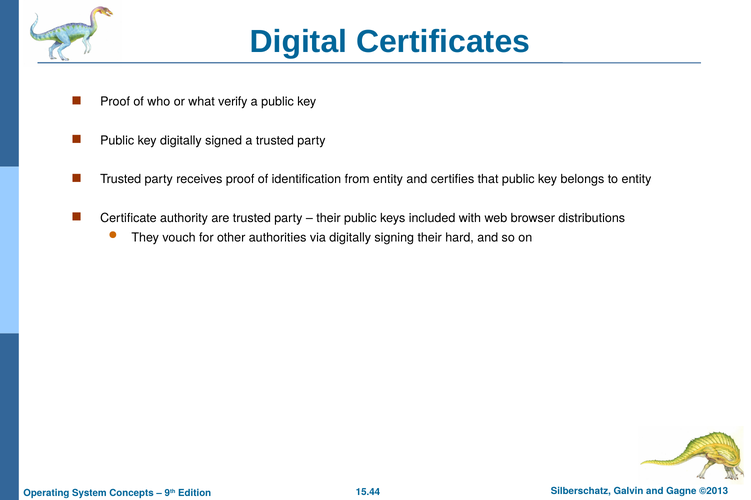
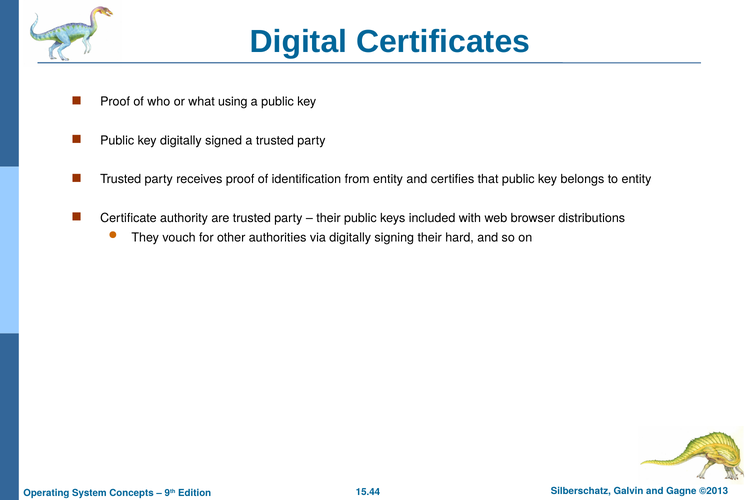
verify: verify -> using (233, 102)
